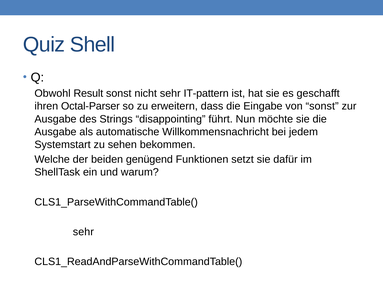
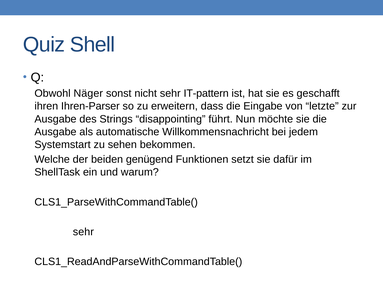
Result: Result -> Näger (88, 94)
Octal-Parser: Octal-Parser -> Ihren-Parser (90, 106)
von sonst: sonst -> letzte (322, 106)
